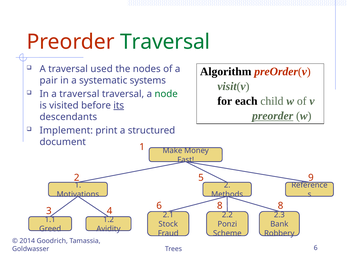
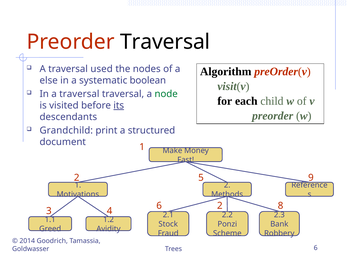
Traversal colour: green -> black (165, 42)
pair: pair -> else (49, 80)
systems: systems -> boolean (148, 80)
preorder underline: present -> none (273, 116)
Implement: Implement -> Grandchild (66, 131)
6 8: 8 -> 2 (220, 206)
